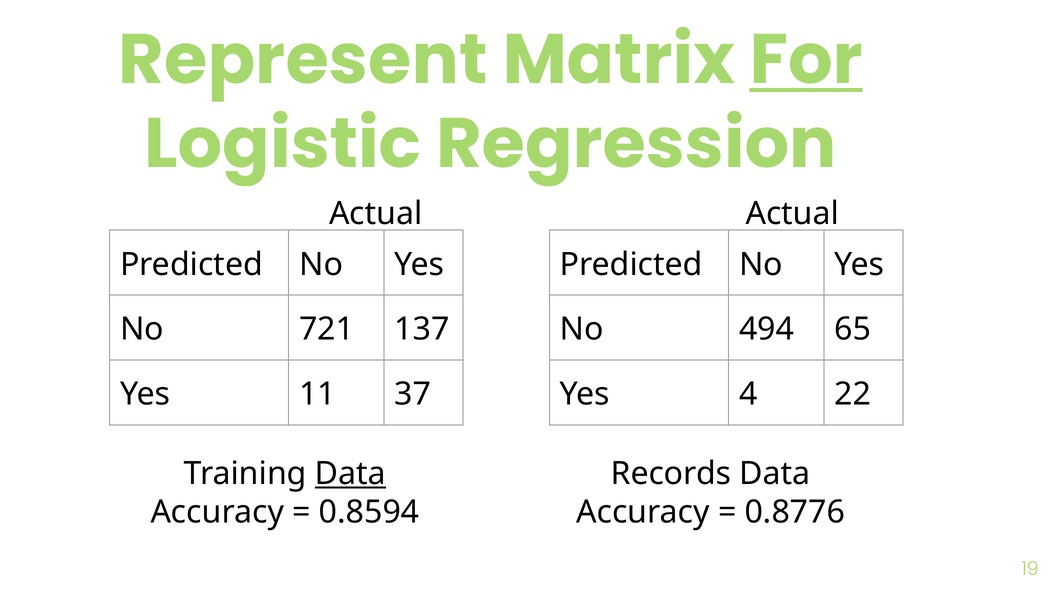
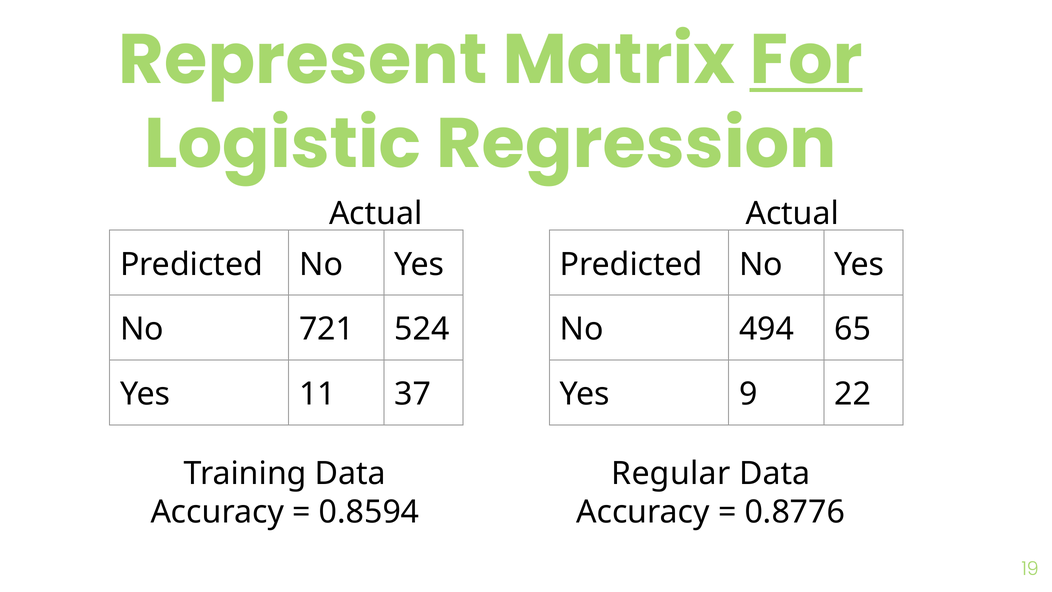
137: 137 -> 524 (422, 329)
4: 4 -> 9 (748, 394)
Data underline: present -> none (350, 473)
Records: Records -> Regular (671, 473)
